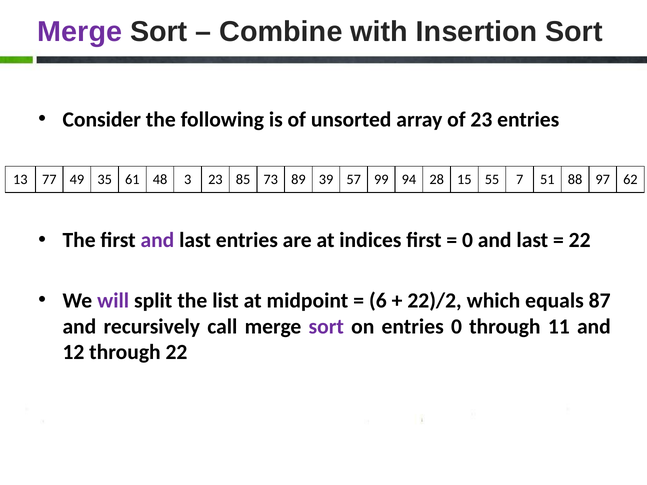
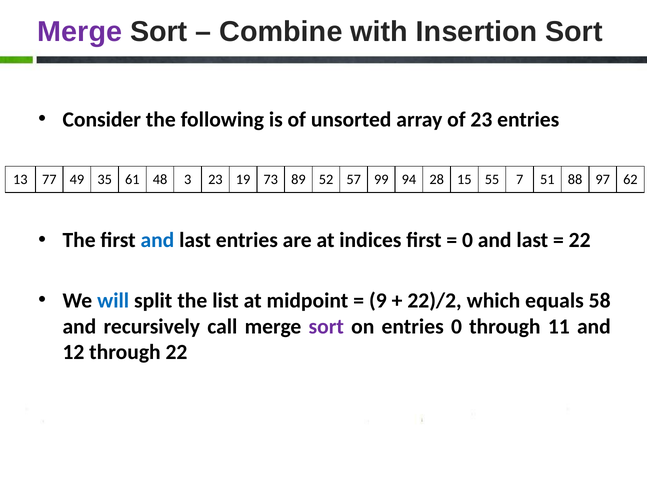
85: 85 -> 19 (243, 180)
39: 39 -> 52 (326, 180)
and colour: purple -> blue (157, 240)
will colour: purple -> blue (113, 301)
6: 6 -> 9 (378, 301)
87: 87 -> 58 (600, 301)
